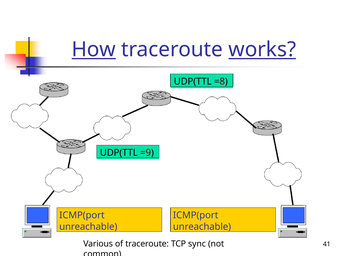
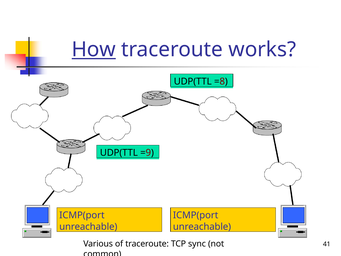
works underline: present -> none (262, 50)
